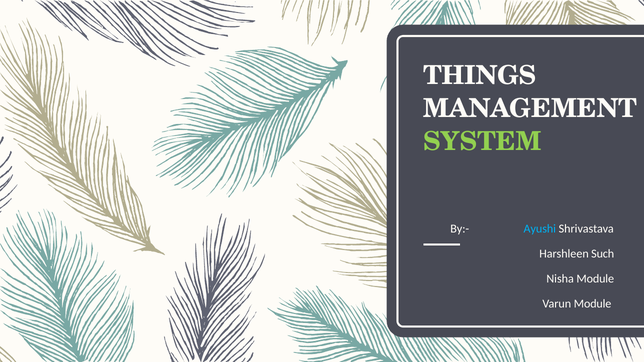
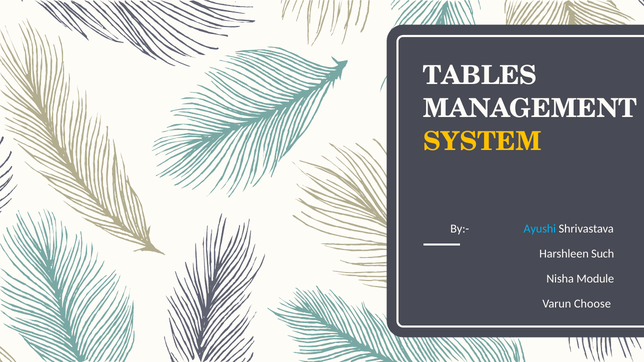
THINGS: THINGS -> TABLES (480, 76)
SYSTEM colour: light green -> yellow (482, 141)
Varun Module: Module -> Choose (592, 304)
